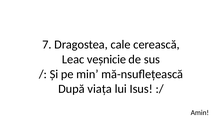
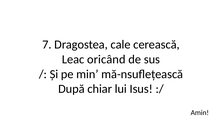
veșnicie: veșnicie -> oricând (106, 59)
viața: viața -> chiar (100, 89)
